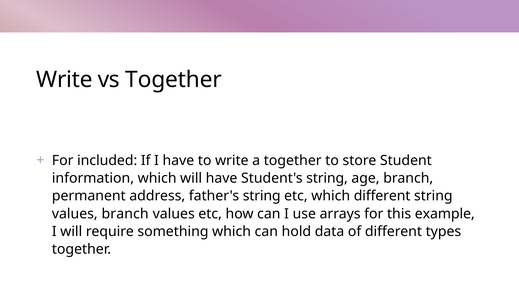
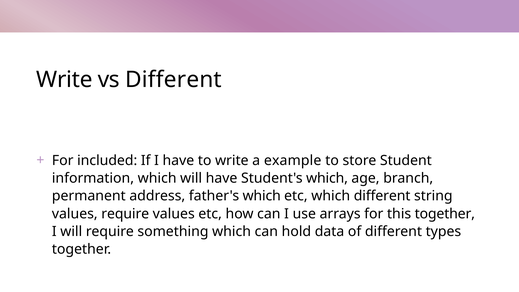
vs Together: Together -> Different (173, 80)
a together: together -> example (293, 160)
Student's string: string -> which (327, 178)
father's string: string -> which (262, 196)
values branch: branch -> require (125, 214)
this example: example -> together (445, 214)
